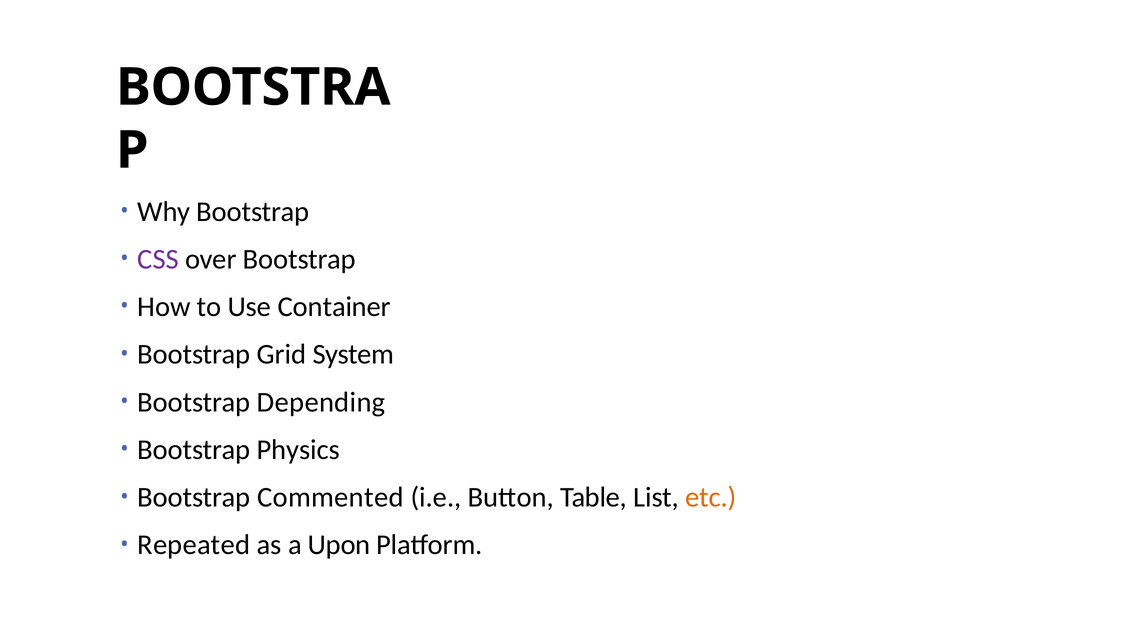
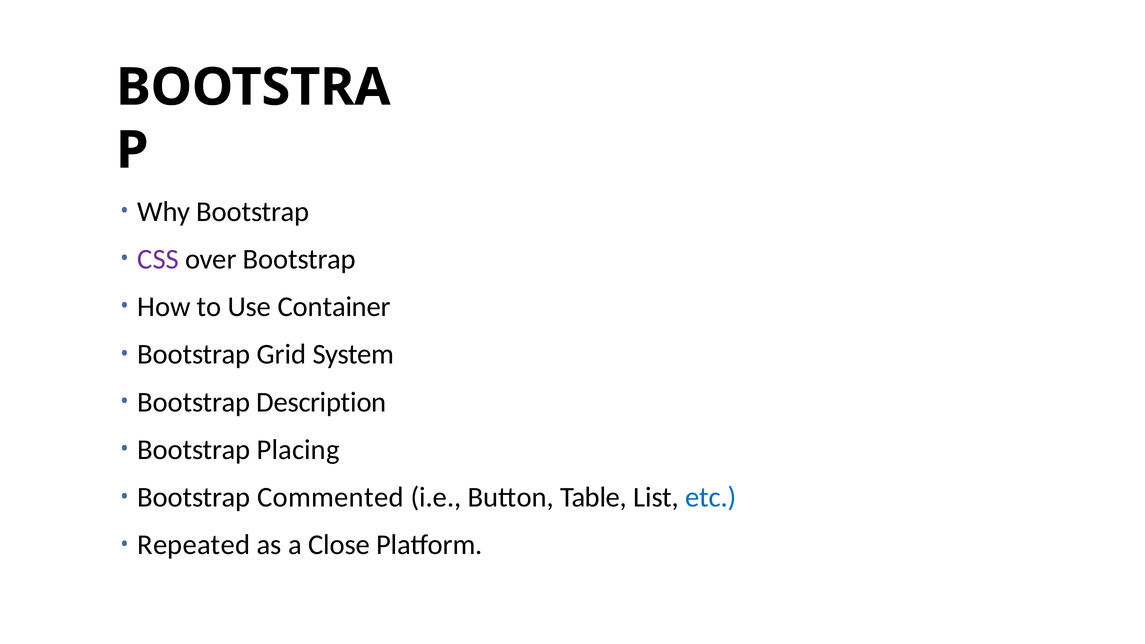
Depending: Depending -> Description (321, 402)
Physics: Physics -> Placing (298, 450)
etc colour: orange -> blue (711, 497)
Upon: Upon -> Close (339, 545)
